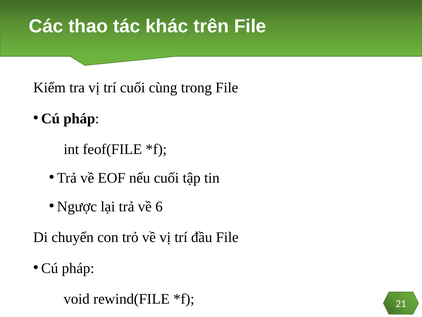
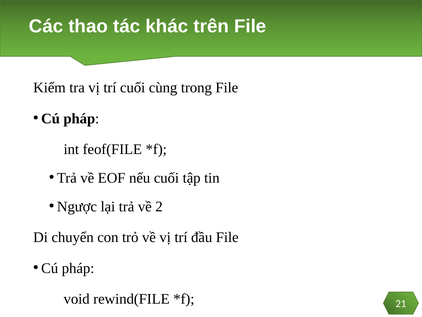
6: 6 -> 2 (159, 206)
